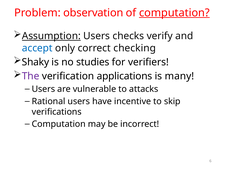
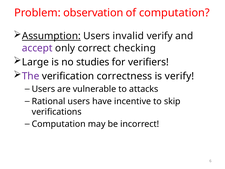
computation underline: present -> none (174, 13)
checks: checks -> invalid (128, 36)
accept colour: blue -> purple (37, 48)
Shaky: Shaky -> Large (35, 62)
applications: applications -> correctness (124, 76)
is many: many -> verify (179, 76)
